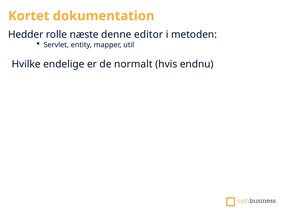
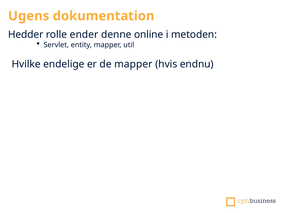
Kortet: Kortet -> Ugens (29, 16)
næste: næste -> ender (84, 35)
editor: editor -> online (149, 35)
de normalt: normalt -> mapper (133, 64)
